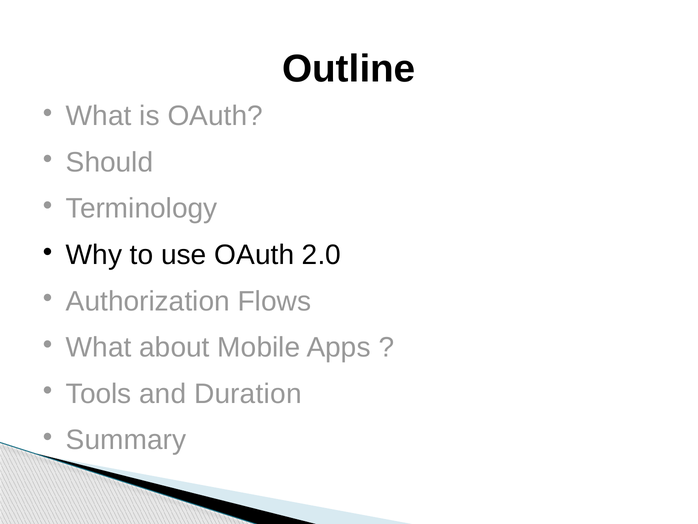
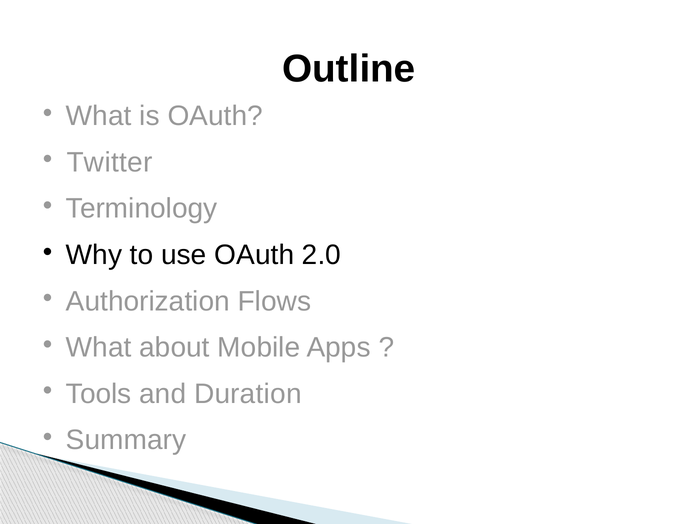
Should: Should -> Twitter (109, 162)
